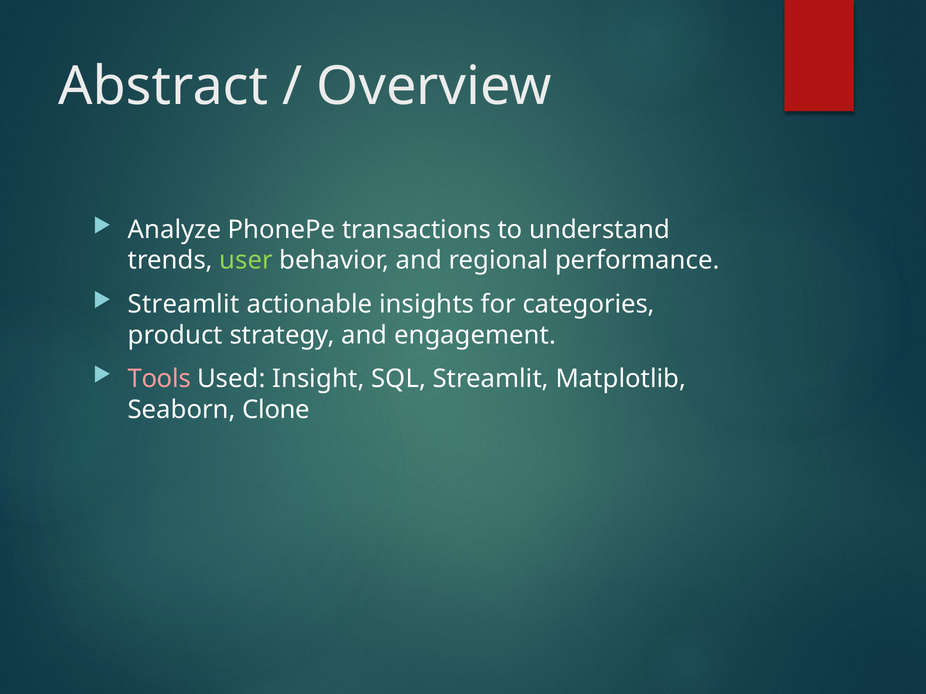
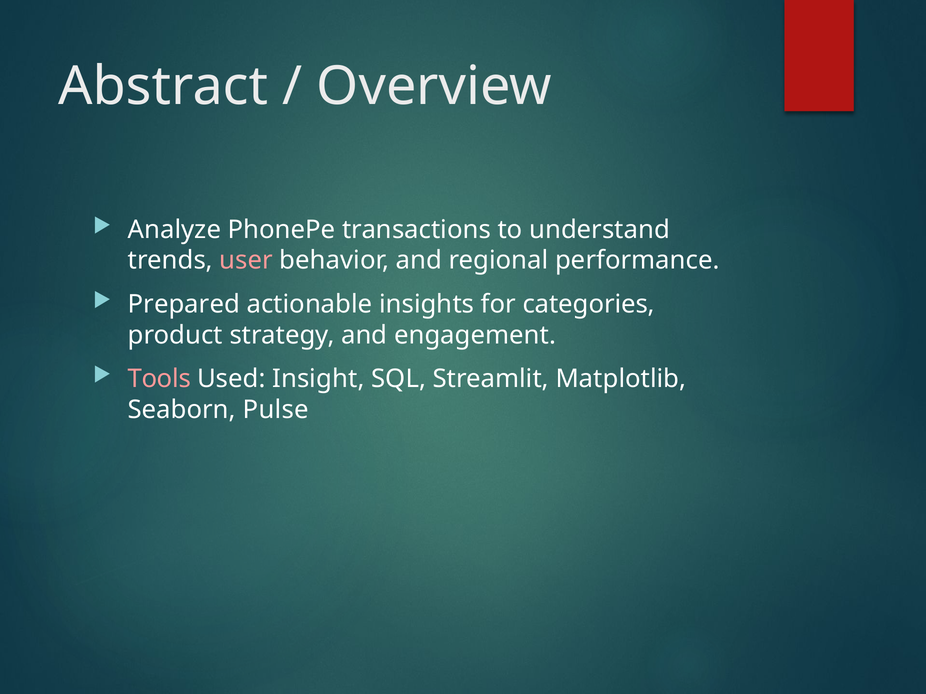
user colour: light green -> pink (246, 261)
Streamlit: Streamlit -> Prepared (184, 304)
Clone: Clone -> Pulse (276, 410)
